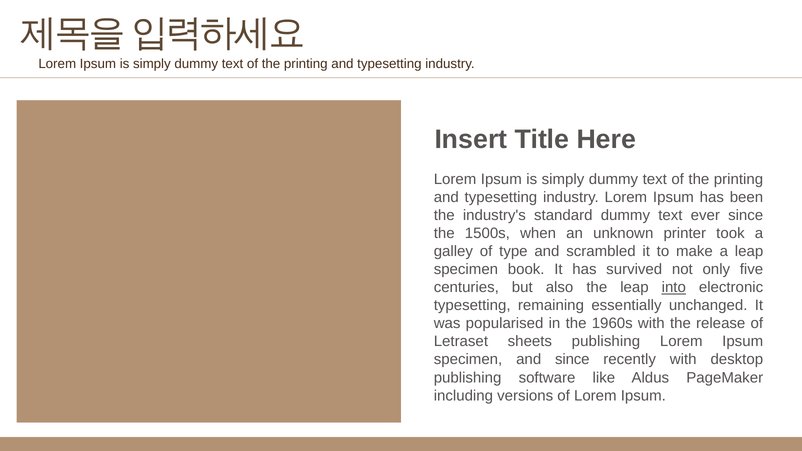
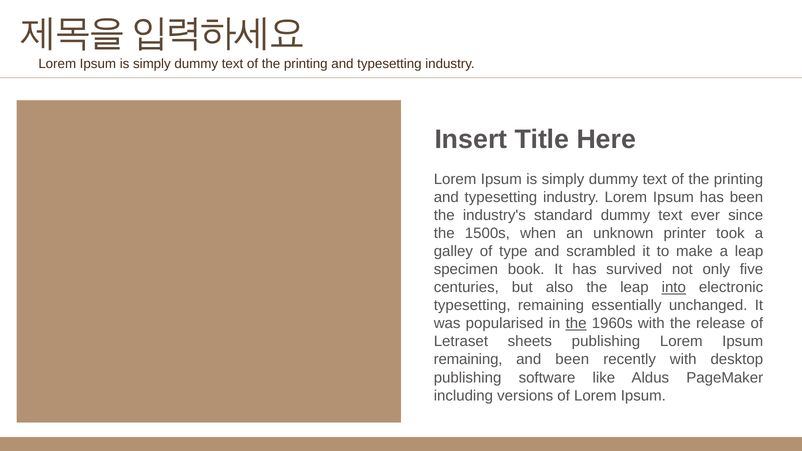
the underline: none -> present (576, 324)
specimen: specimen -> remaining (468, 360)
and since: since -> been (572, 360)
